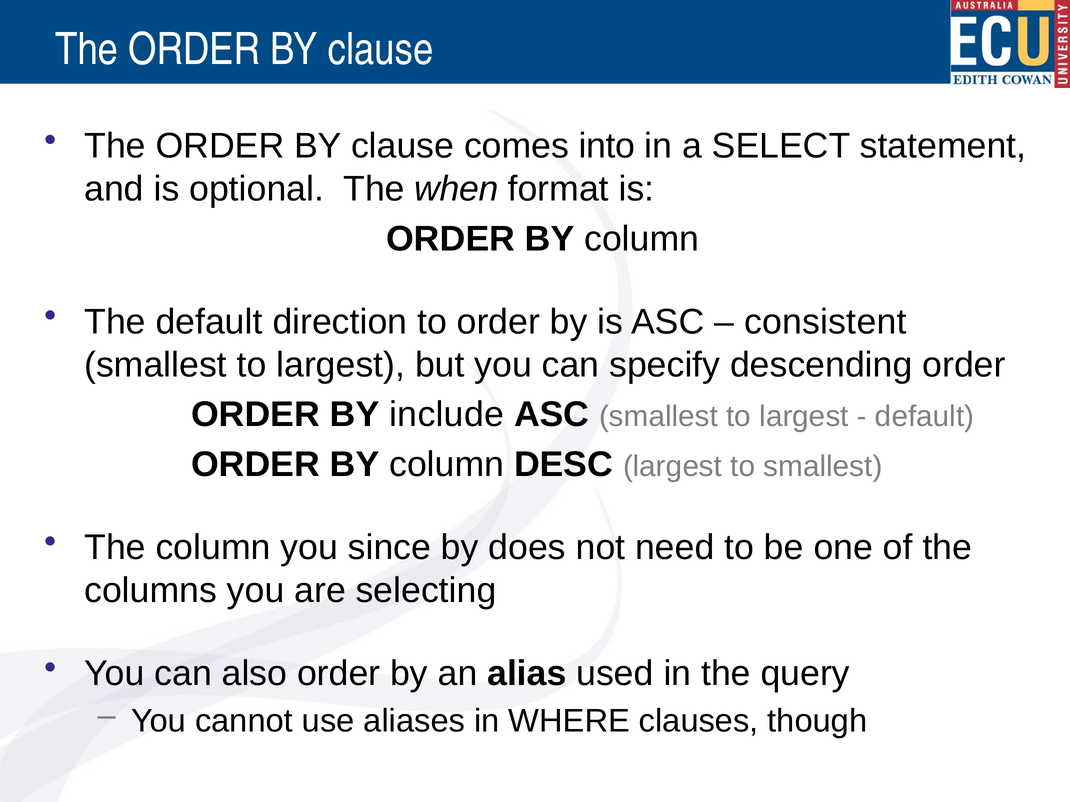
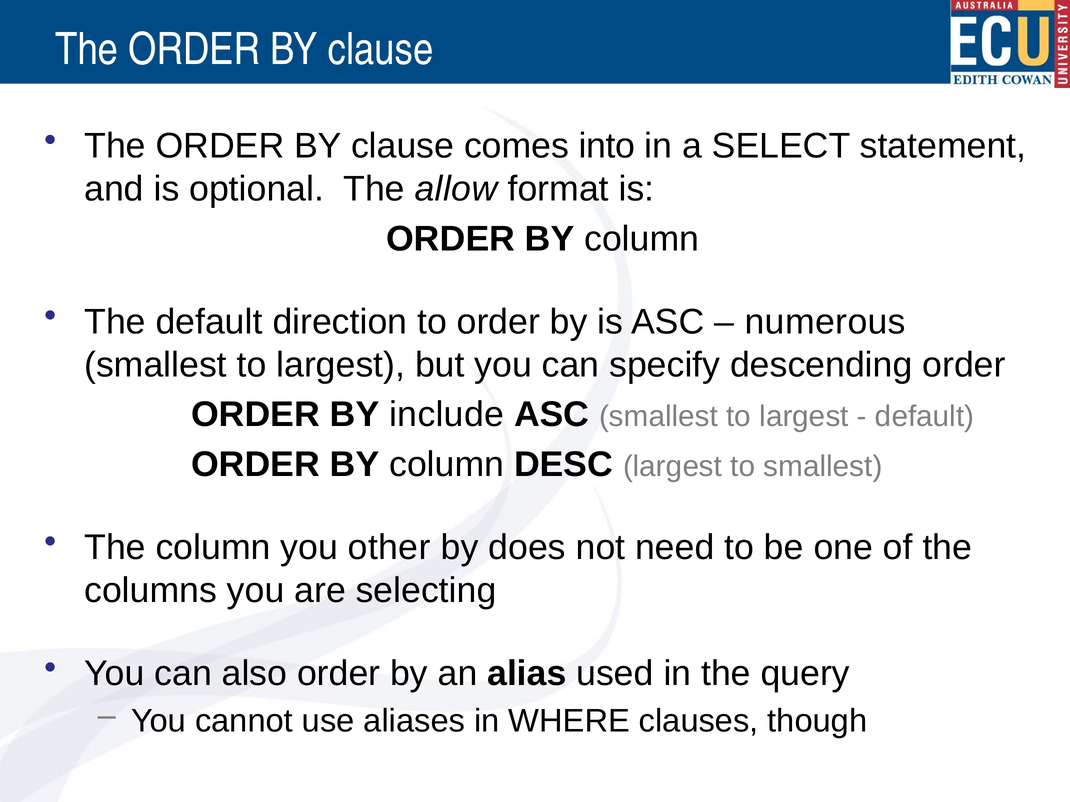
when: when -> allow (456, 189)
consistent: consistent -> numerous (825, 322)
since: since -> other (389, 548)
